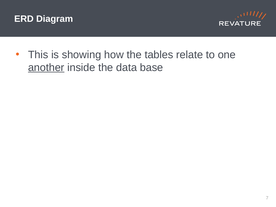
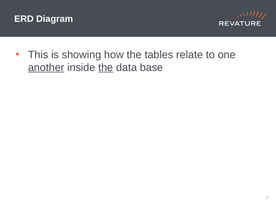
the underline: none -> present (106, 68)
